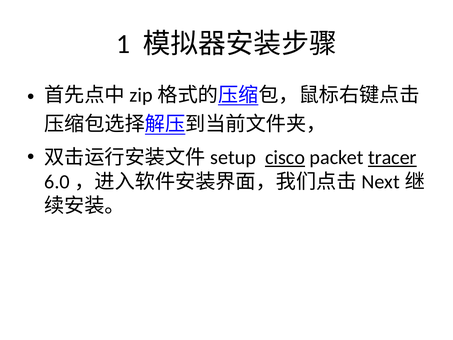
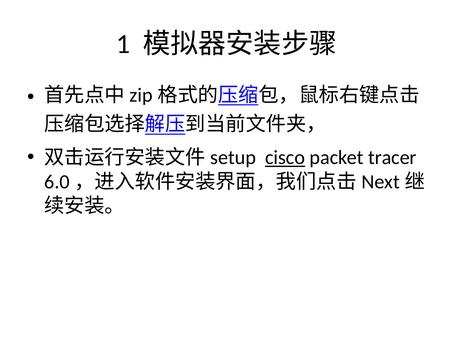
tracer underline: present -> none (392, 157)
